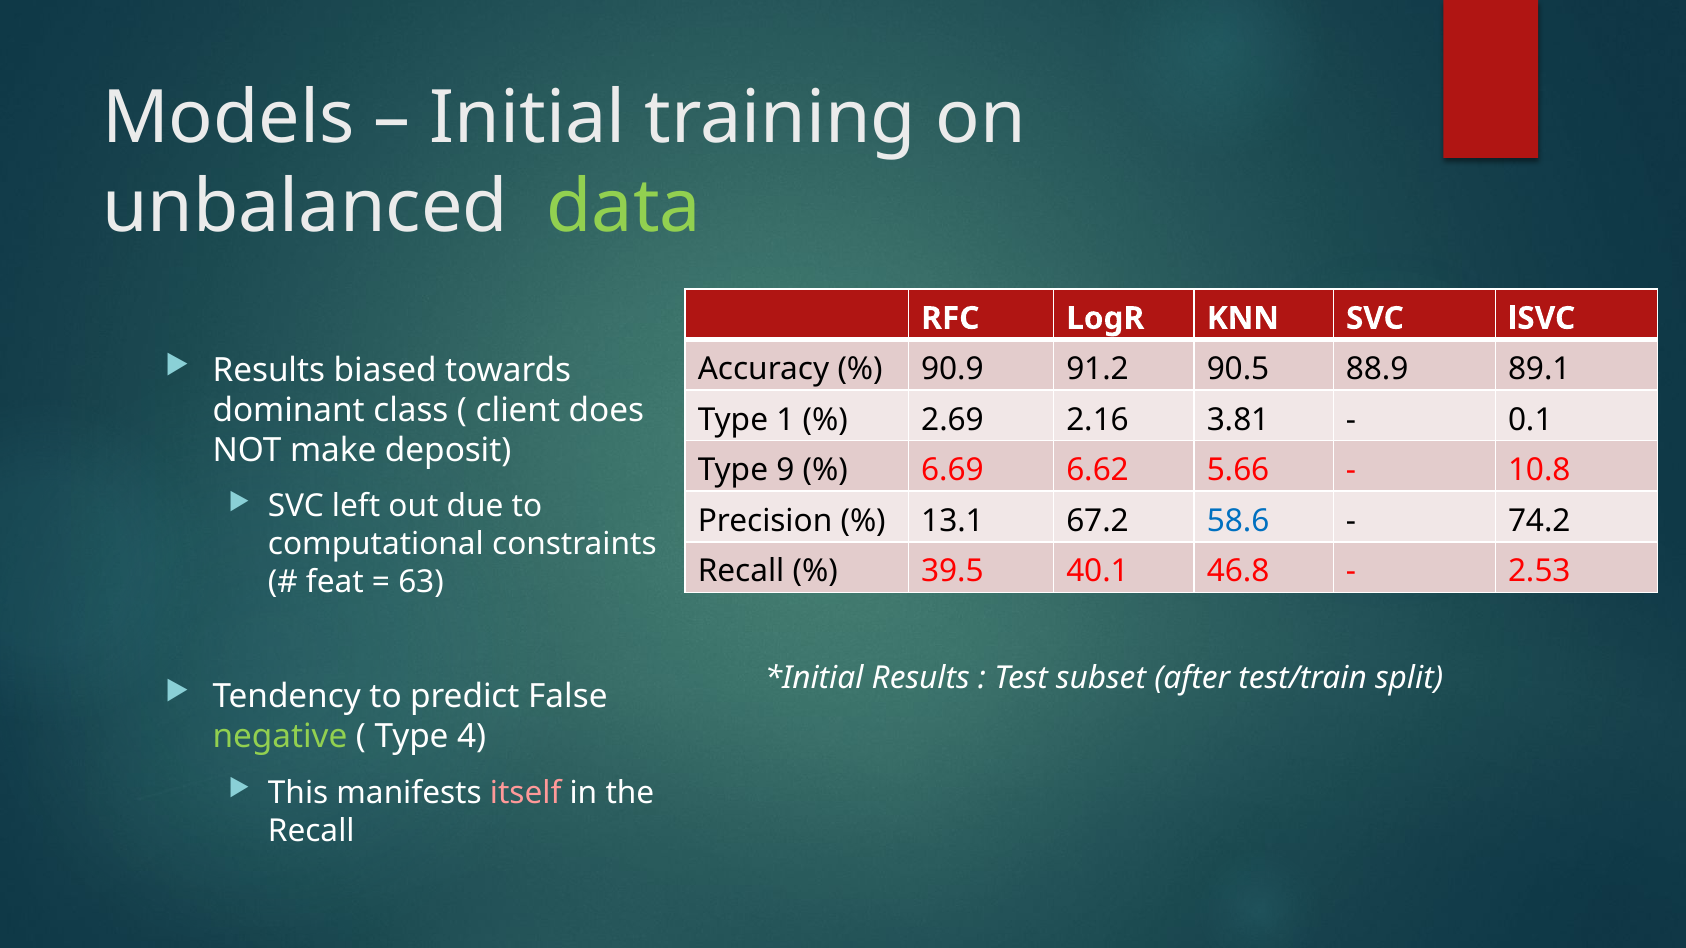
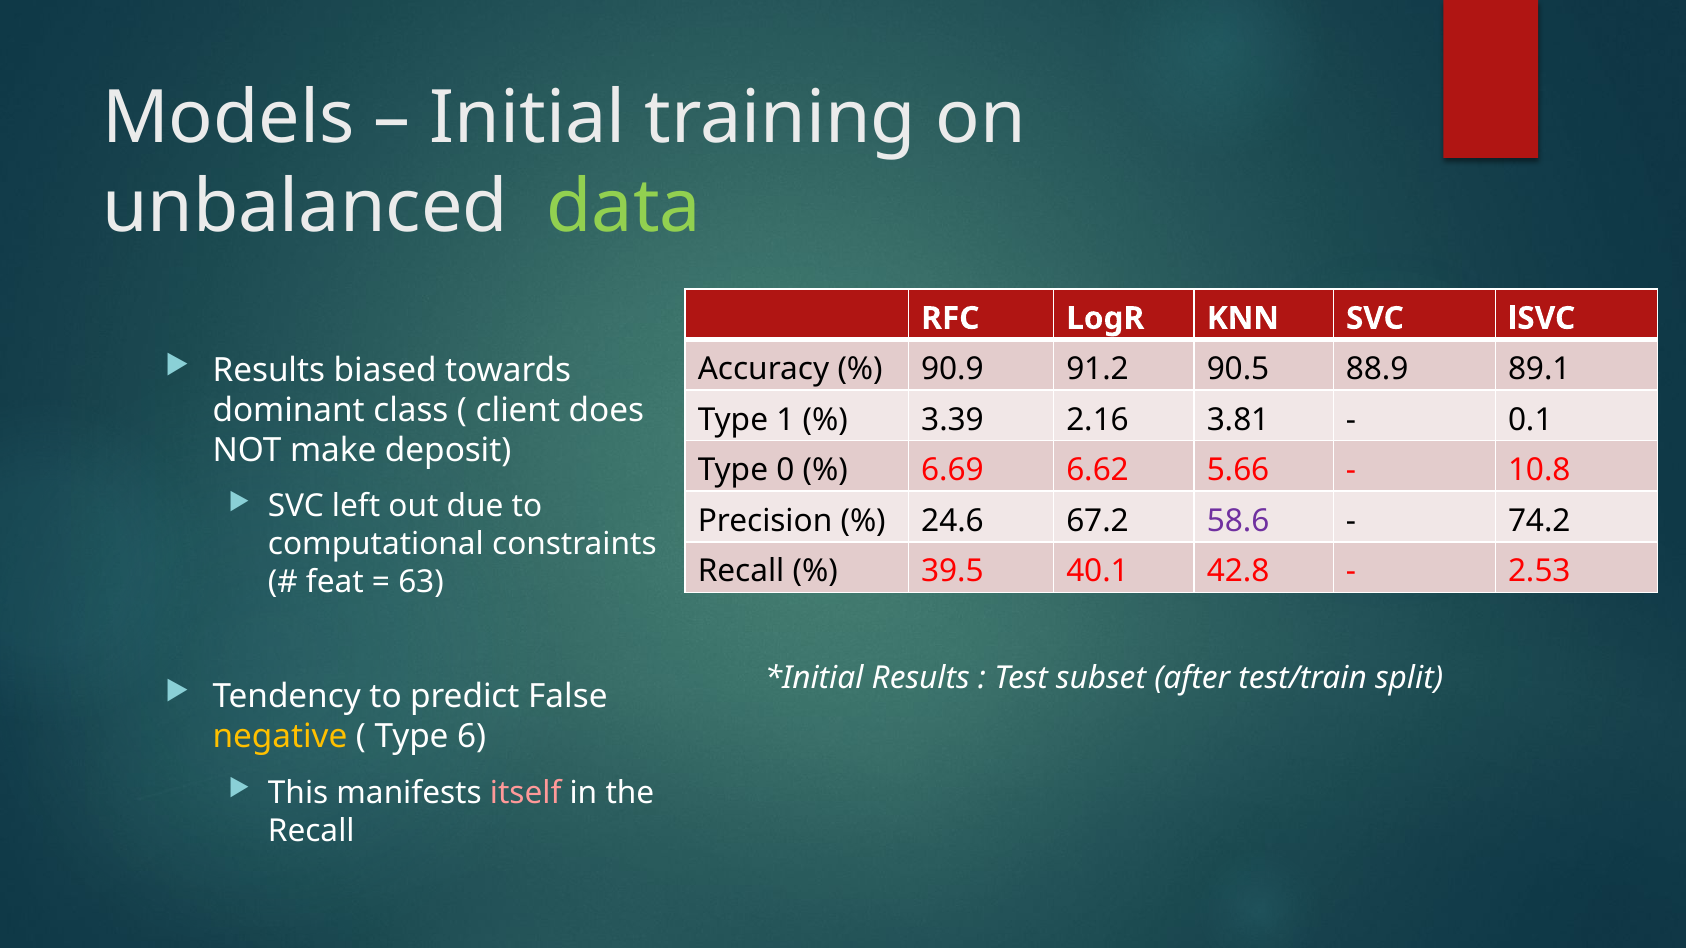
2.69: 2.69 -> 3.39 (953, 420)
9: 9 -> 0 (785, 470)
13.1: 13.1 -> 24.6 (953, 521)
58.6 colour: blue -> purple (1238, 521)
46.8: 46.8 -> 42.8 (1238, 572)
negative colour: light green -> yellow (280, 737)
4: 4 -> 6 (472, 737)
